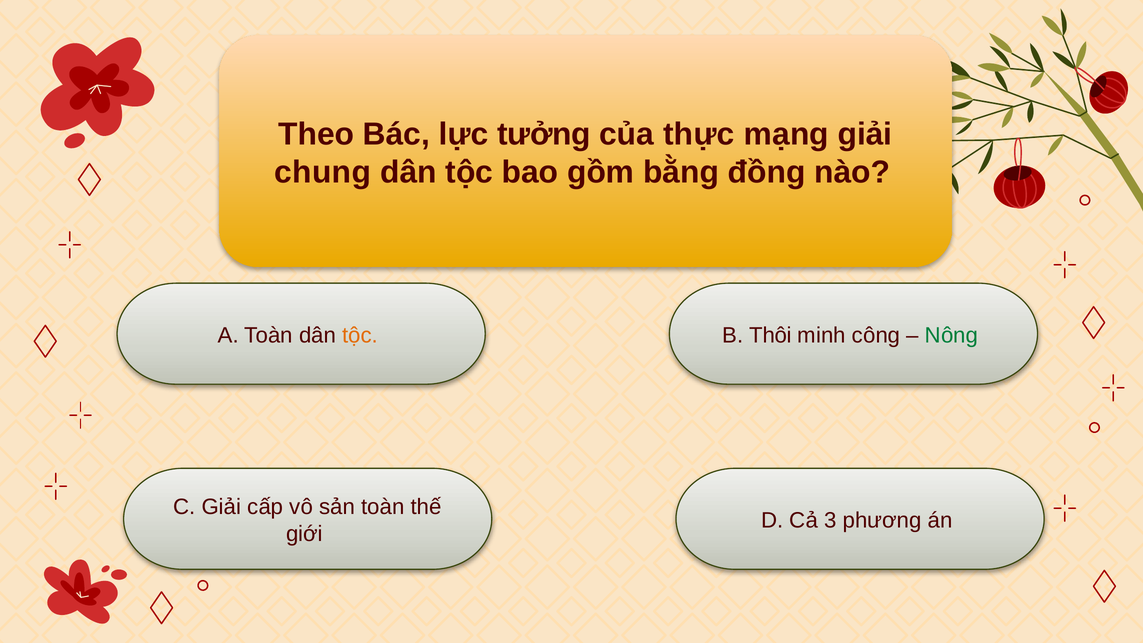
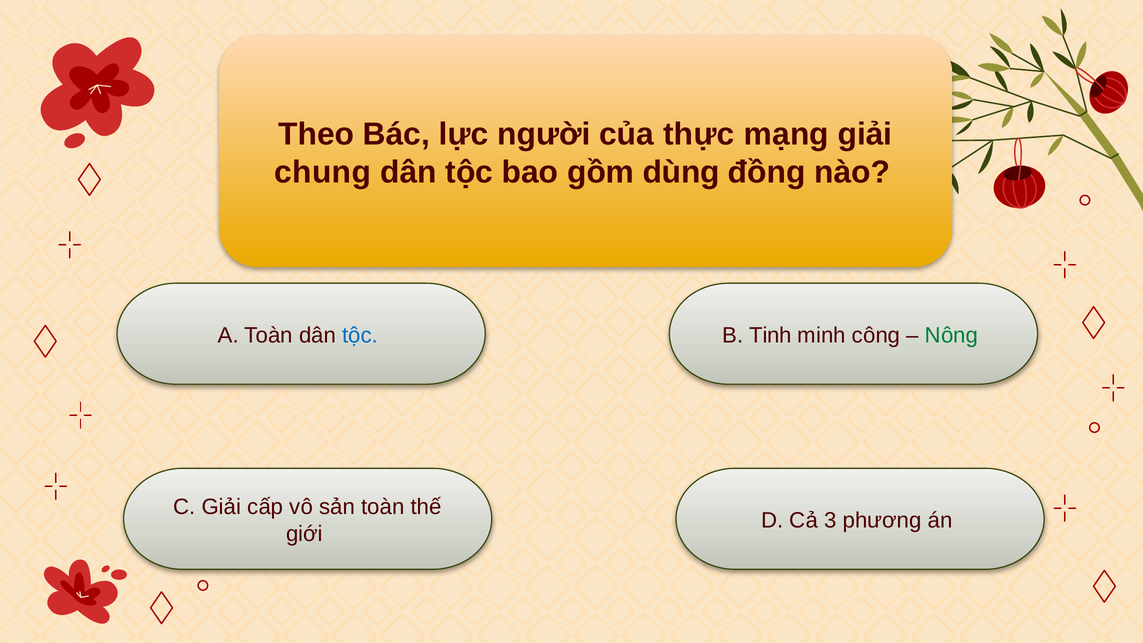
tưởng: tưởng -> người (544, 134)
bằng: bằng -> dùng (681, 172)
tộc colour: orange -> blue (360, 335)
Thôi: Thôi -> Tinh (771, 335)
